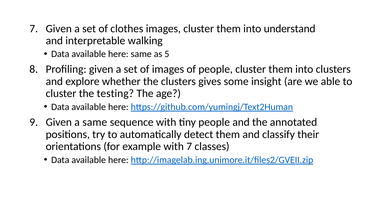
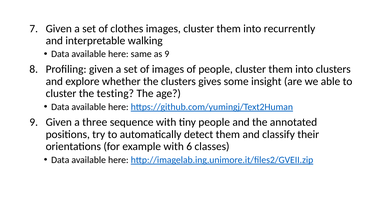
understand: understand -> recurrently (290, 29)
as 5: 5 -> 9 (167, 54)
a same: same -> three (95, 122)
with 7: 7 -> 6 (189, 147)
